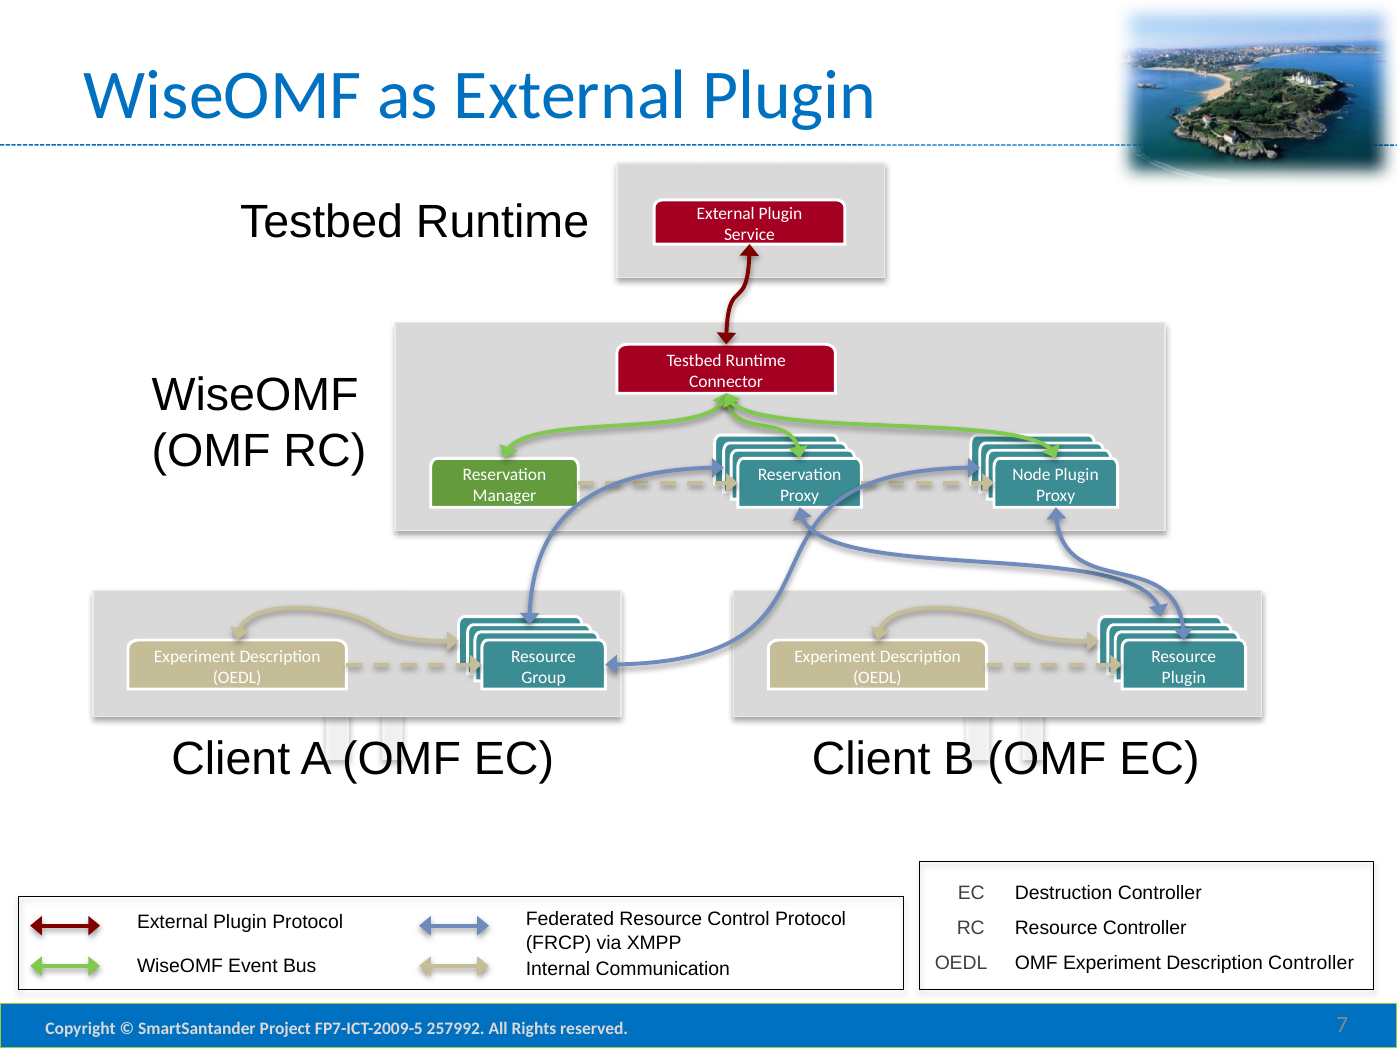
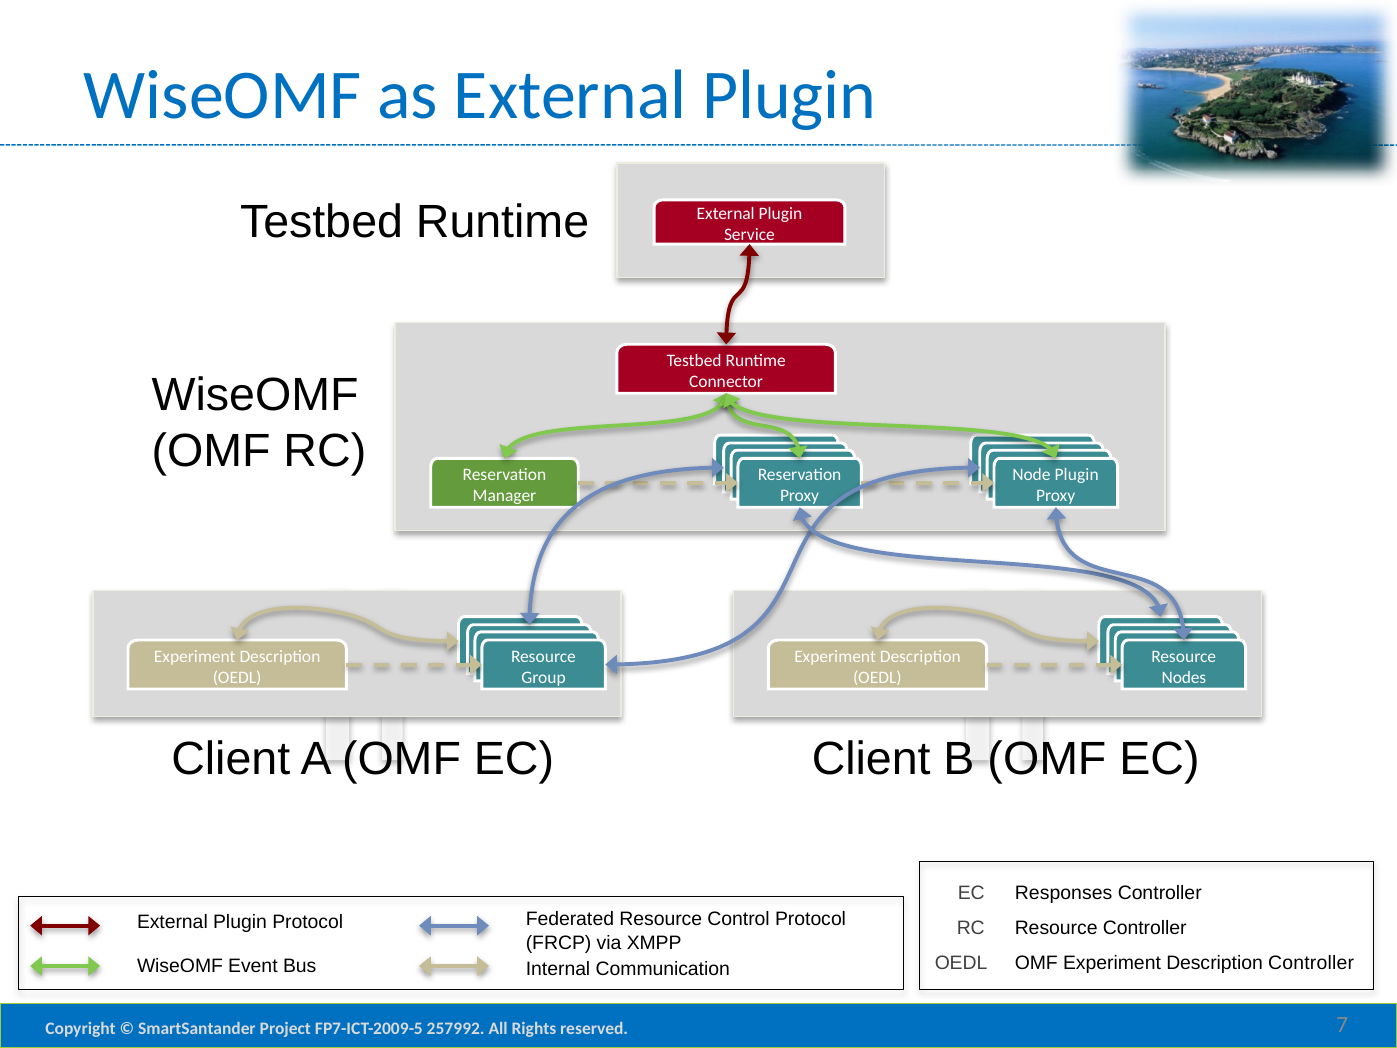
Plugin: Plugin -> Nodes (1184, 677)
Destruction: Destruction -> Responses (1064, 893)
